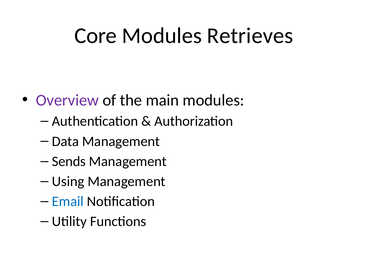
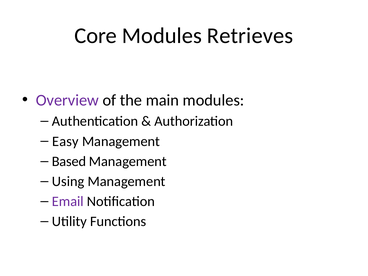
Data: Data -> Easy (65, 141)
Sends: Sends -> Based (69, 161)
Email colour: blue -> purple (68, 201)
